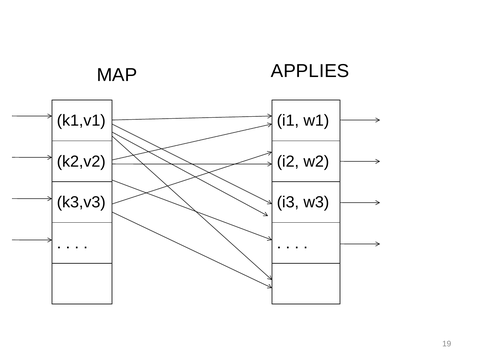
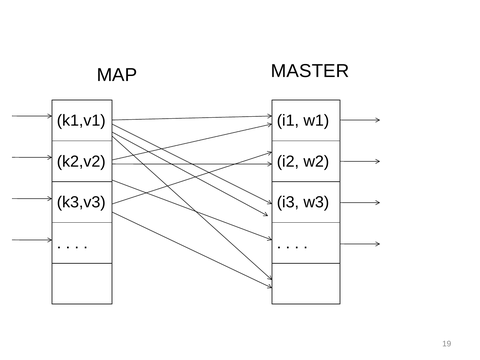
APPLIES: APPLIES -> MASTER (310, 71)
